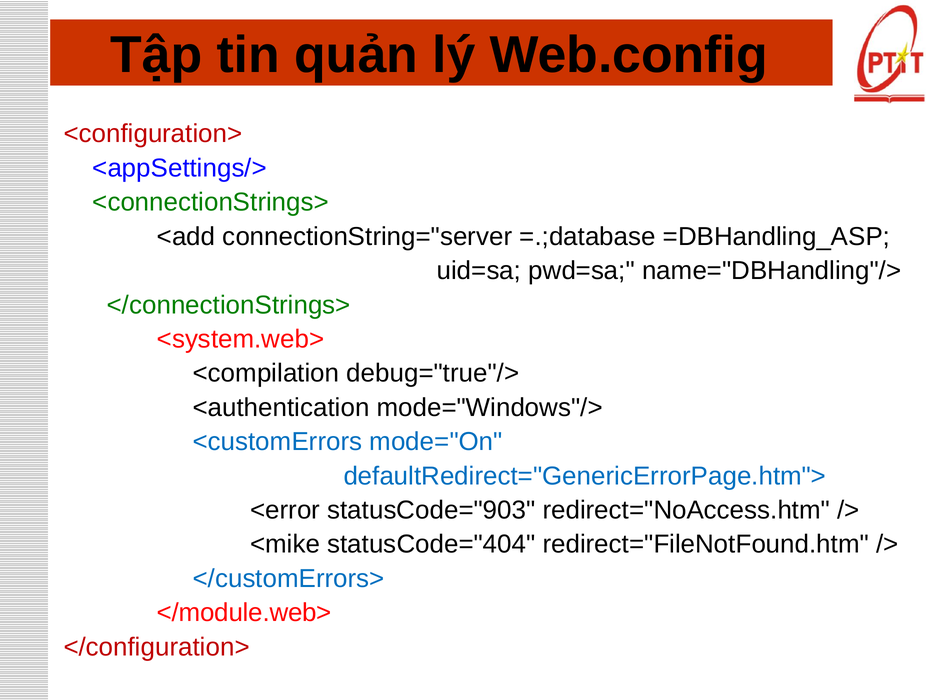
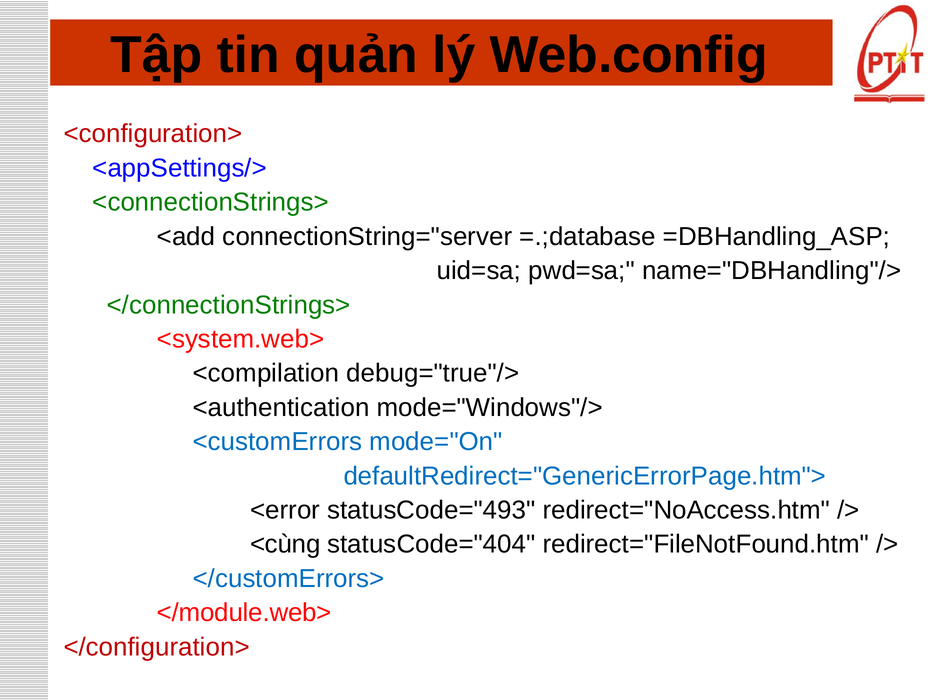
statusCode="903: statusCode="903 -> statusCode="493 (431, 510)
<mike: <mike -> <cùng (285, 544)
